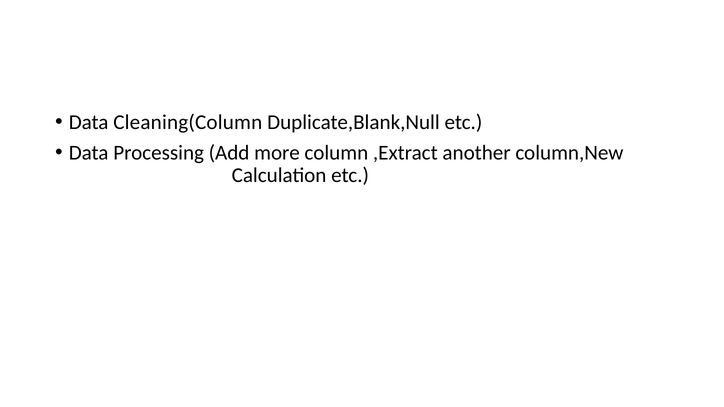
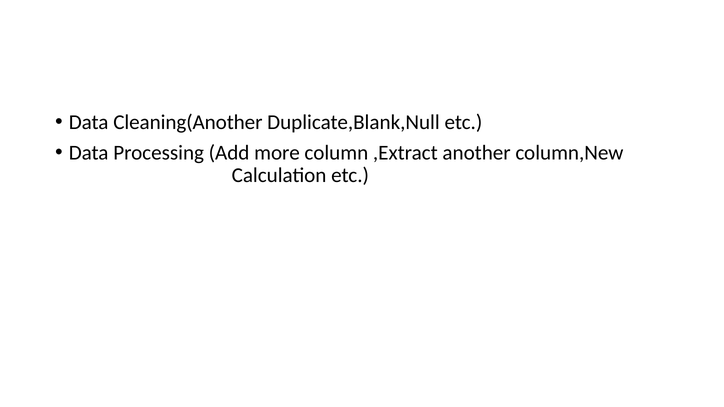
Cleaning(Column: Cleaning(Column -> Cleaning(Another (188, 122)
